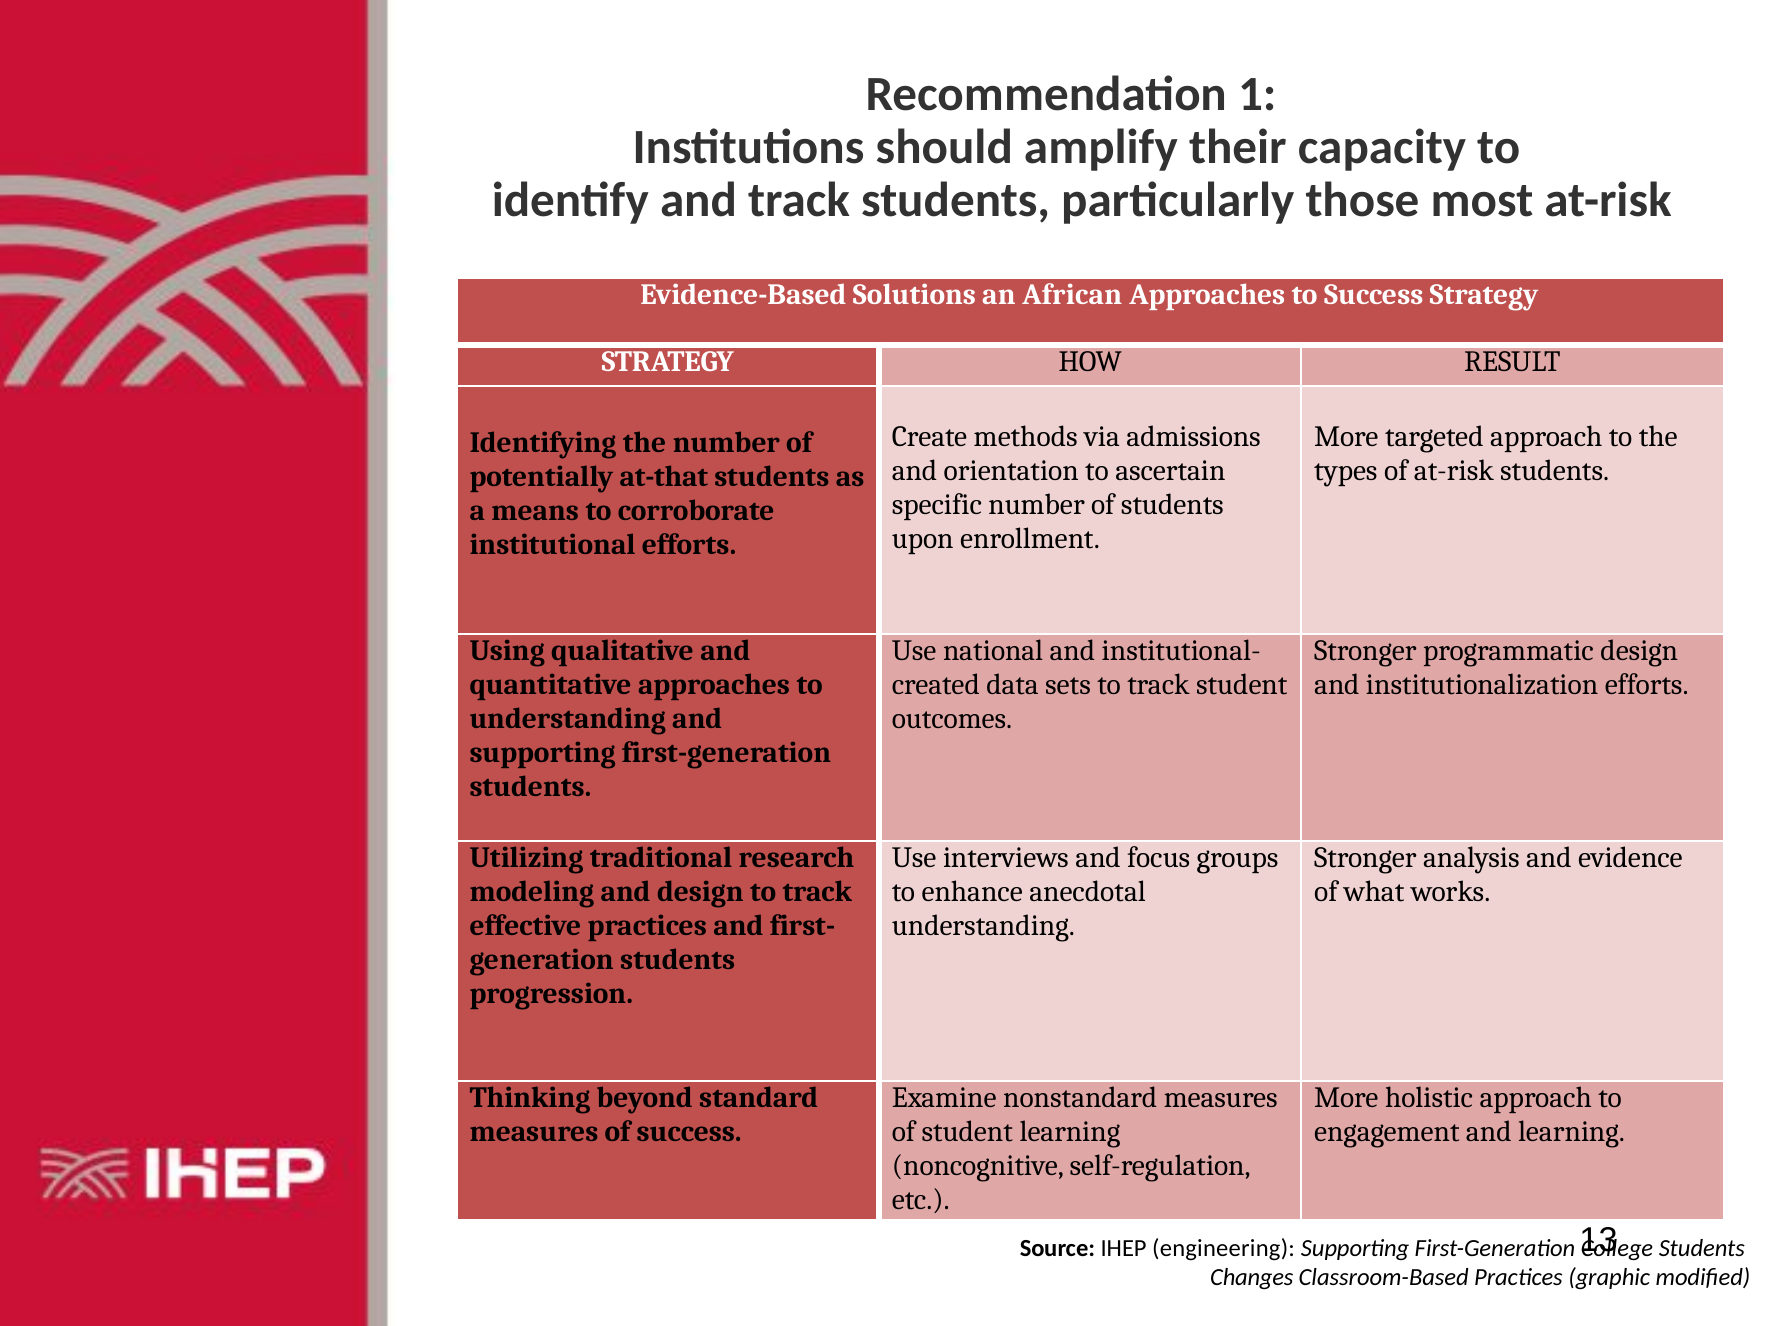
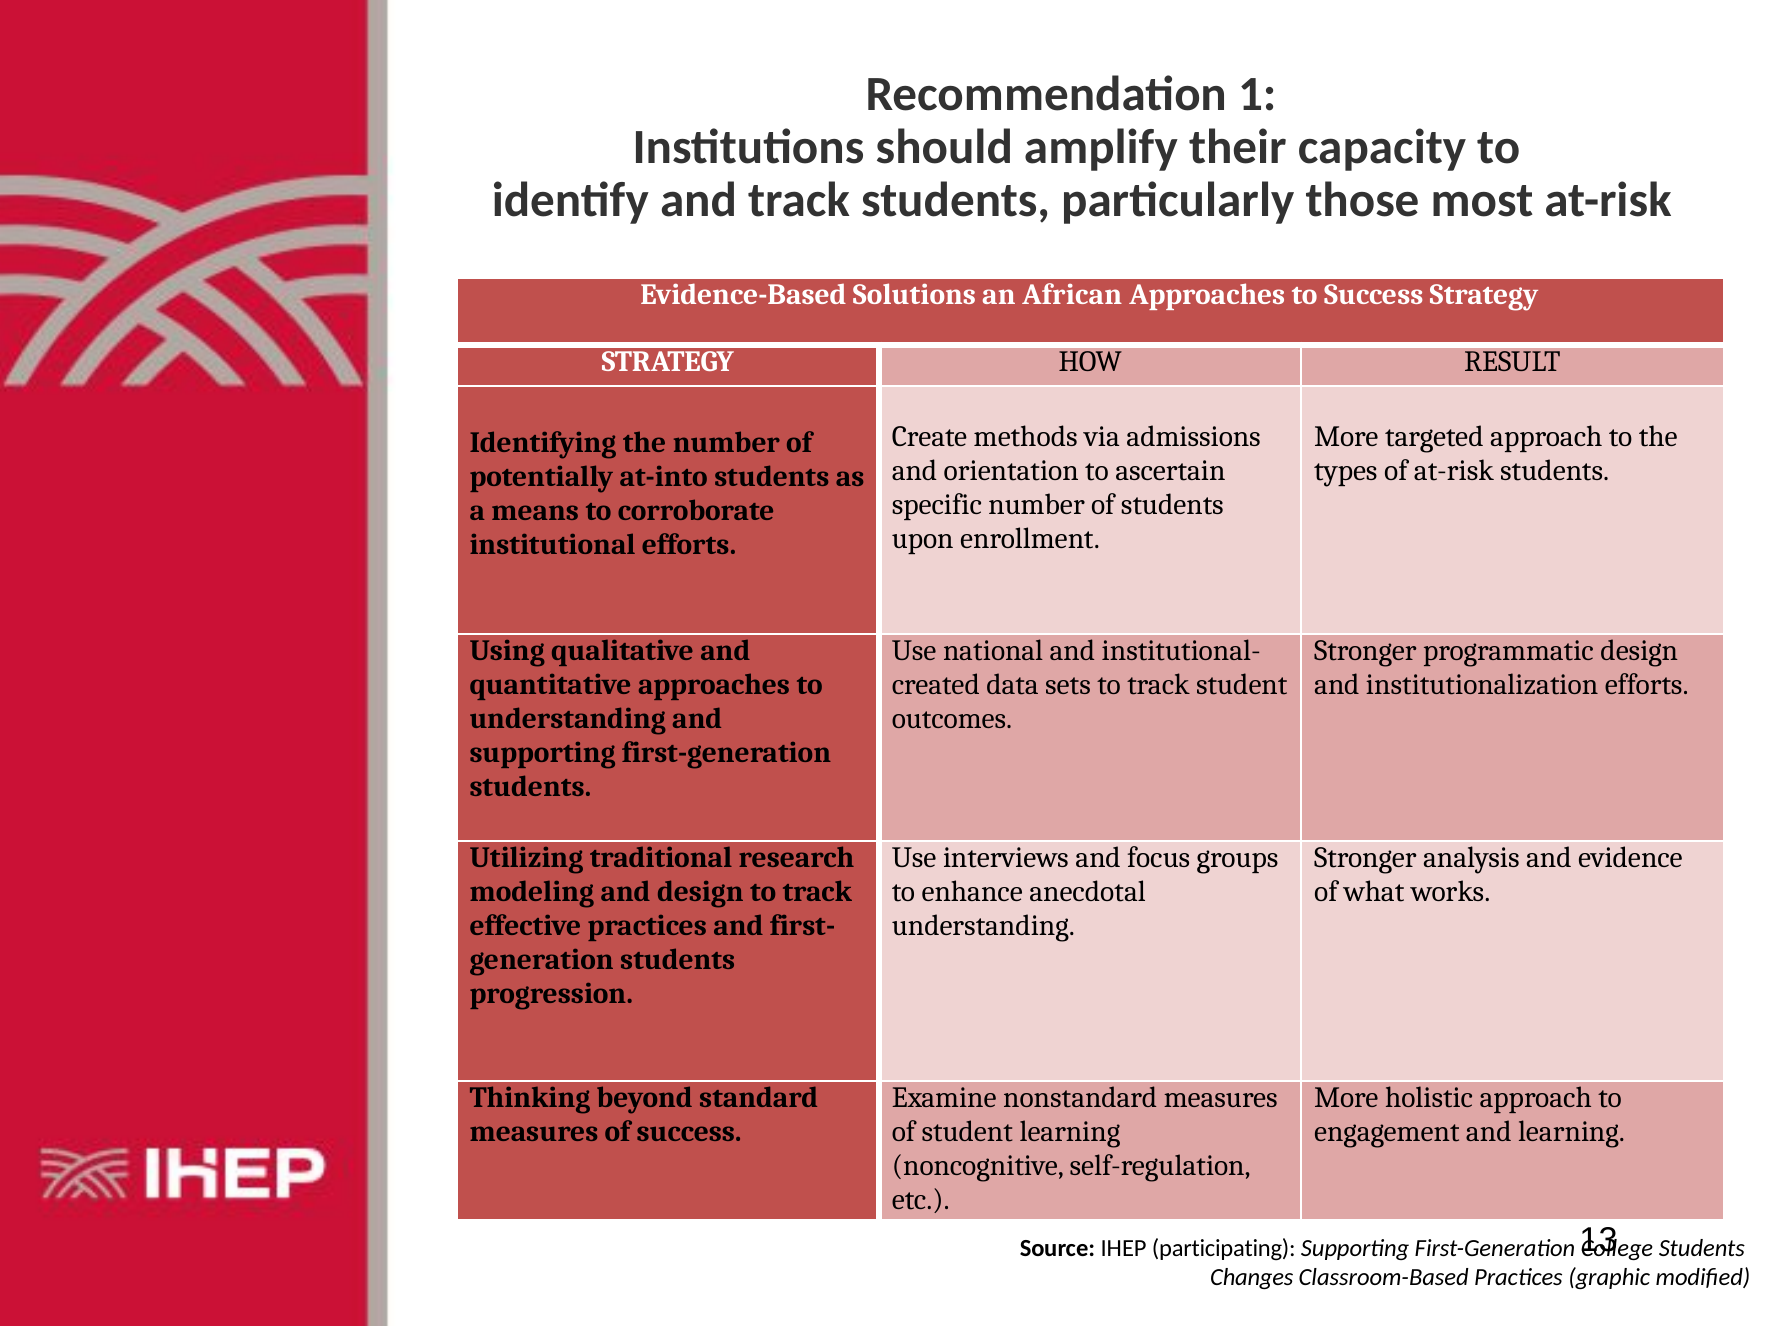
at-that: at-that -> at-into (664, 477)
engineering: engineering -> participating (1224, 1248)
